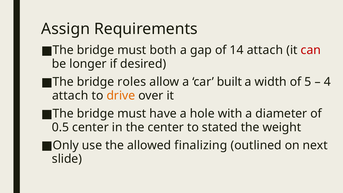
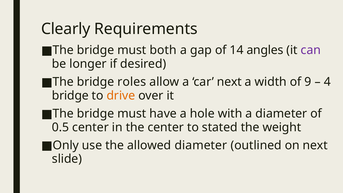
Assign: Assign -> Clearly (66, 29)
14 attach: attach -> angles (265, 50)
can colour: red -> purple (311, 50)
car built: built -> next (229, 82)
5: 5 -> 9 (308, 82)
attach: attach -> bridge (70, 96)
allowed finalizing: finalizing -> diameter (201, 145)
